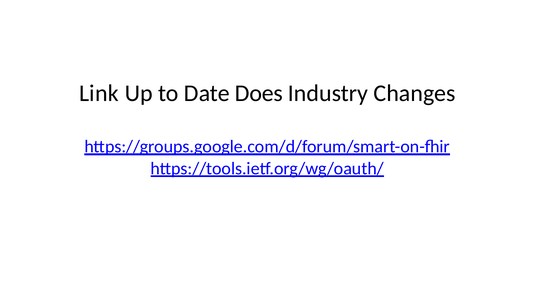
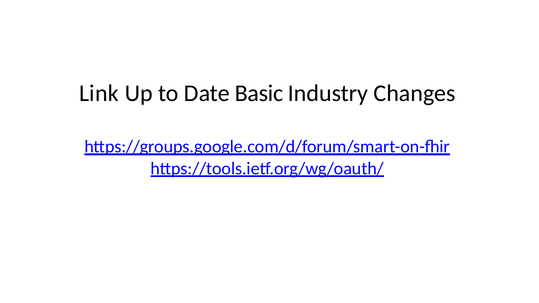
Does: Does -> Basic (259, 93)
